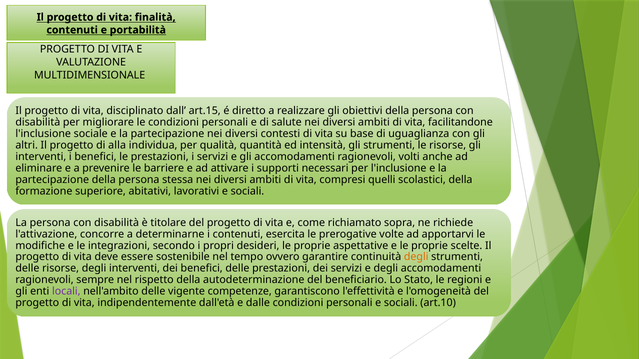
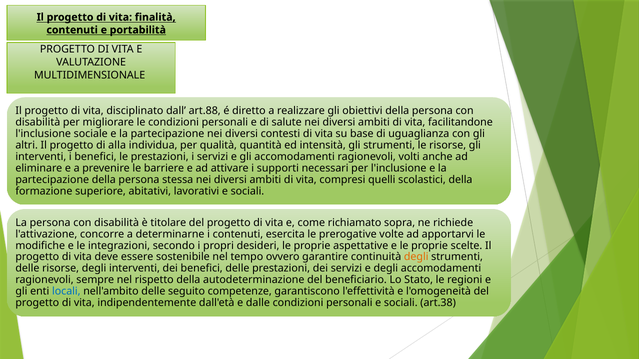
art.15: art.15 -> art.88 (205, 111)
locali colour: purple -> blue (66, 292)
vigente: vigente -> seguito (187, 292)
art.10: art.10 -> art.38 (438, 303)
